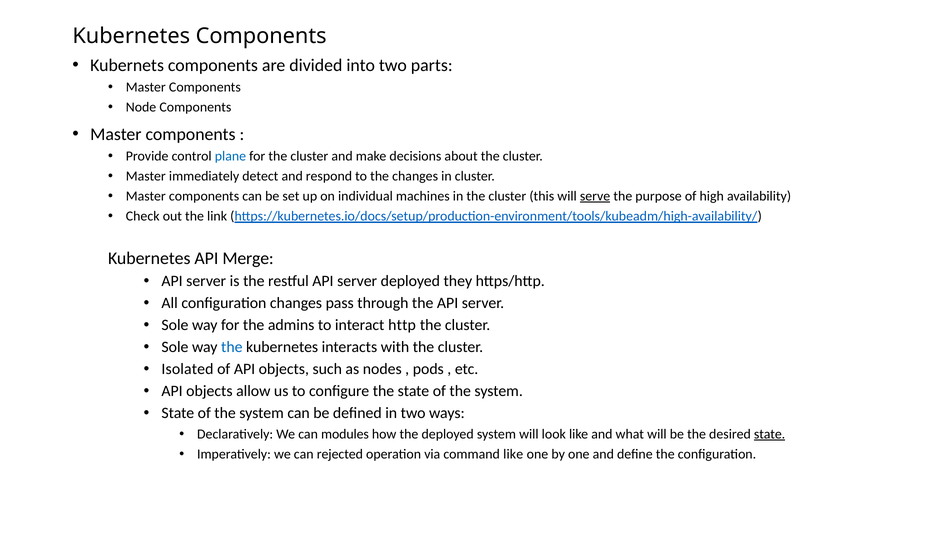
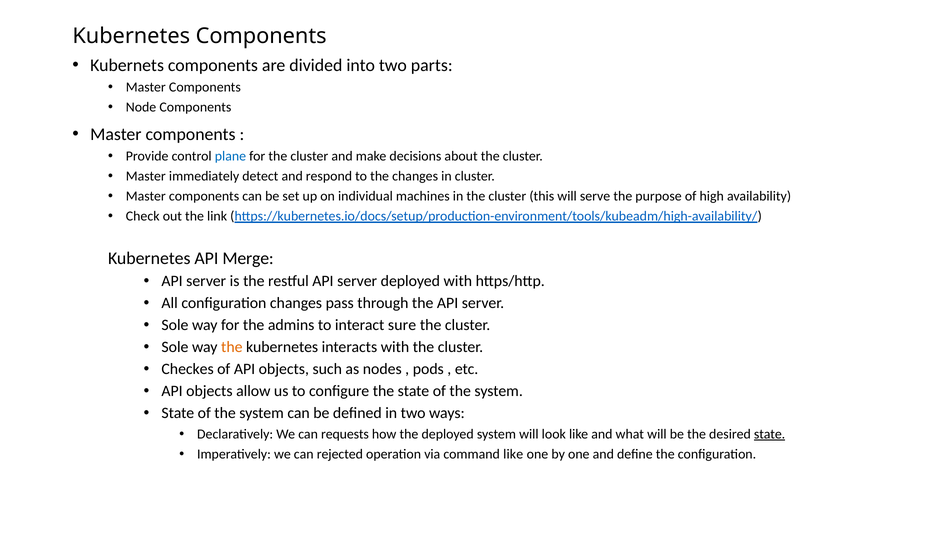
serve underline: present -> none (595, 196)
deployed they: they -> with (458, 281)
http: http -> sure (402, 325)
the colour: blue -> orange (232, 347)
Isolated: Isolated -> Checkes (188, 369)
modules: modules -> requests (345, 434)
